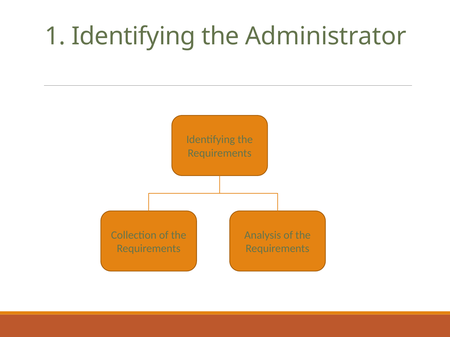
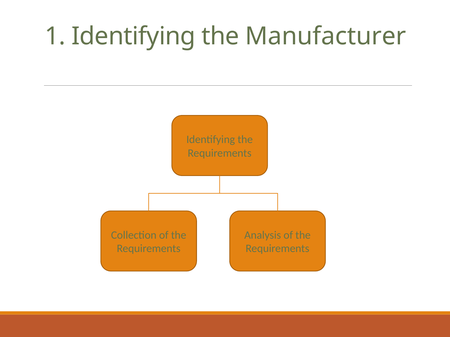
Administrator: Administrator -> Manufacturer (326, 36)
